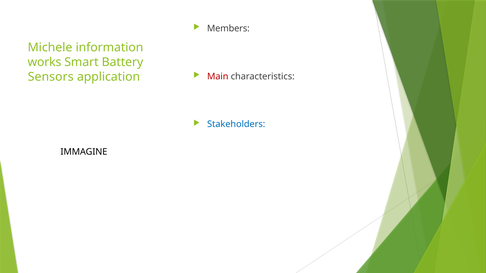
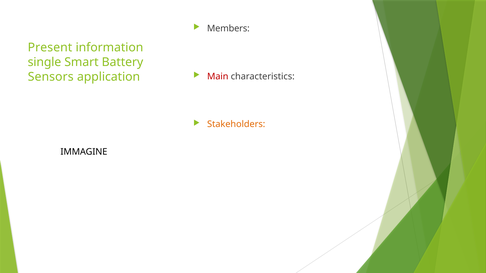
Michele: Michele -> Present (50, 48)
works: works -> single (44, 62)
Stakeholders colour: blue -> orange (236, 124)
